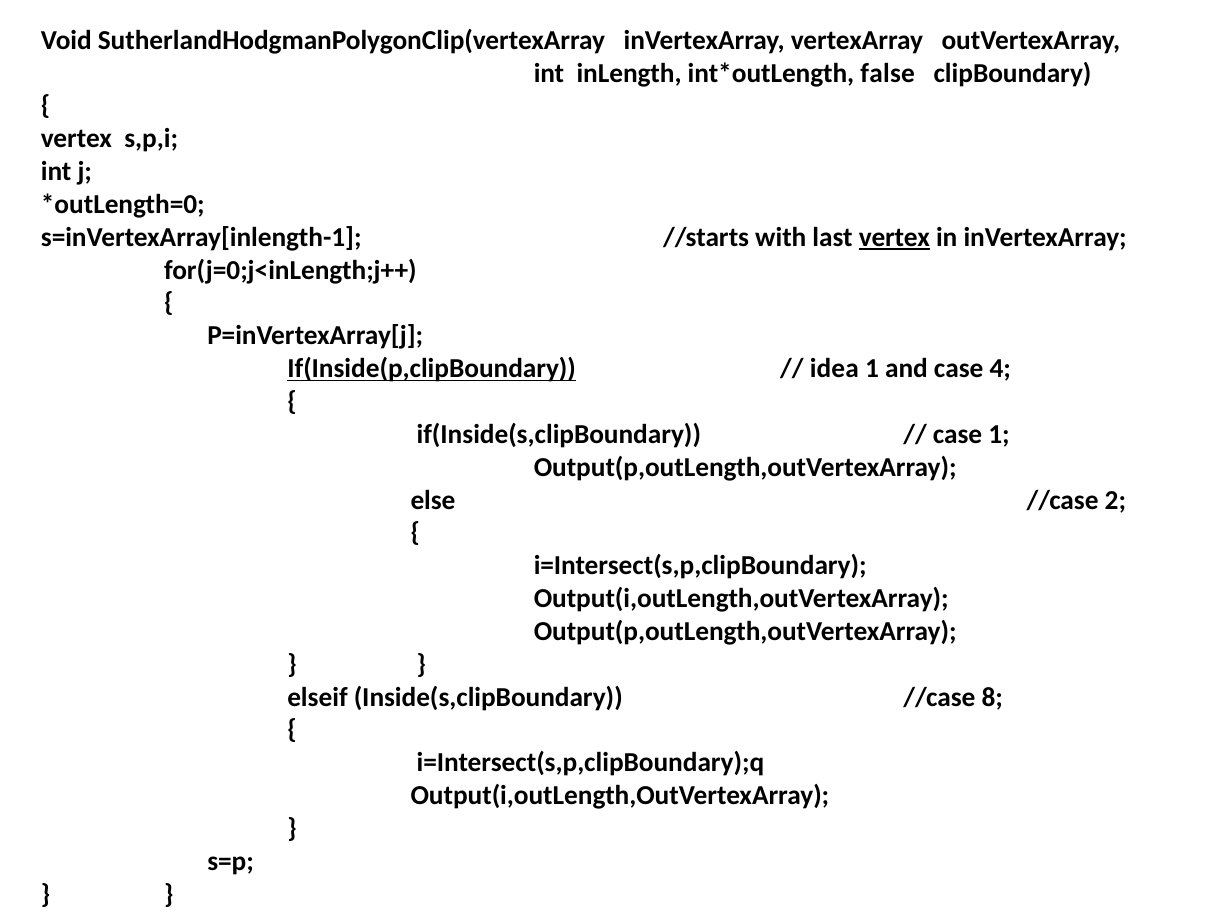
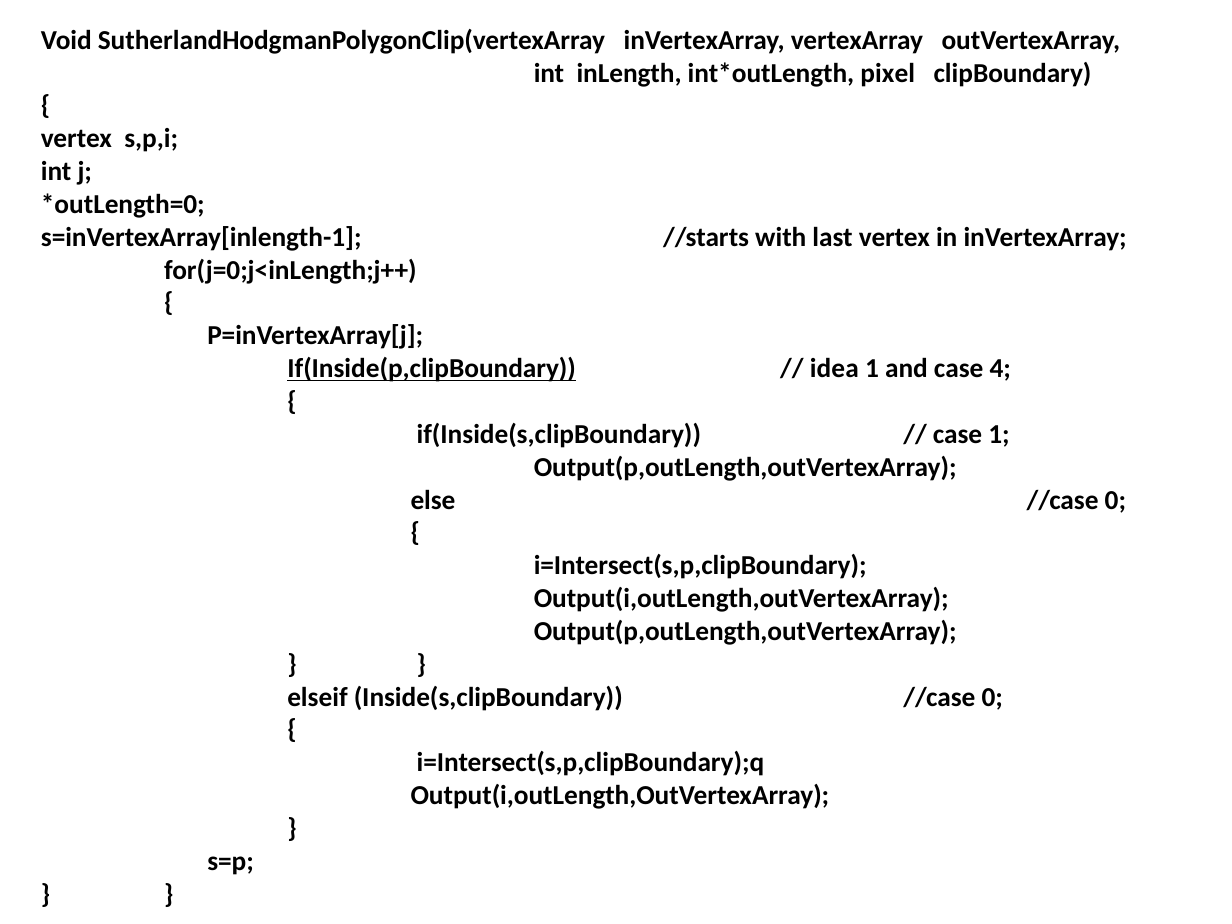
false: false -> pixel (888, 73)
vertex underline: present -> none (894, 237)
else //case 2: 2 -> 0 (1115, 500)
Inside(s,clipBoundary //case 8: 8 -> 0 (992, 697)
